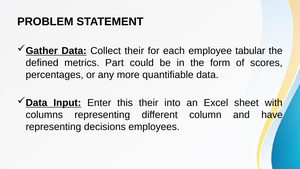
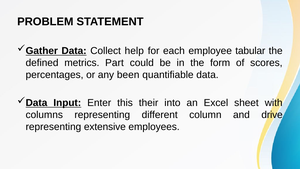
Collect their: their -> help (134, 51)
more: more -> been (128, 75)
have: have -> drive (272, 115)
decisions: decisions -> extensive (105, 127)
